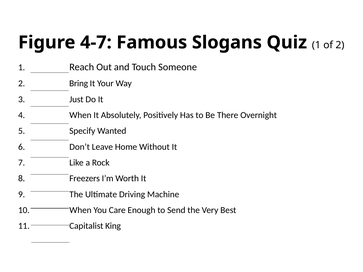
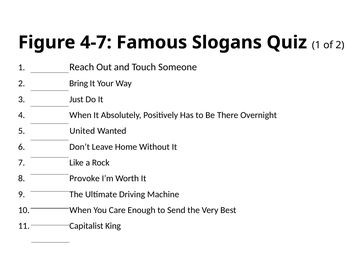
Specify: Specify -> United (82, 131)
Freezers: Freezers -> Provoke (85, 179)
